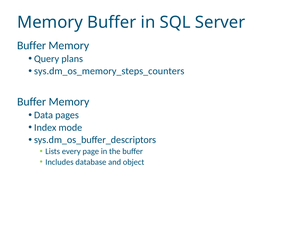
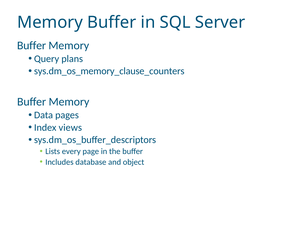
sys.dm_os_memory_steps_counters: sys.dm_os_memory_steps_counters -> sys.dm_os_memory_clause_counters (109, 71)
mode: mode -> views (70, 127)
